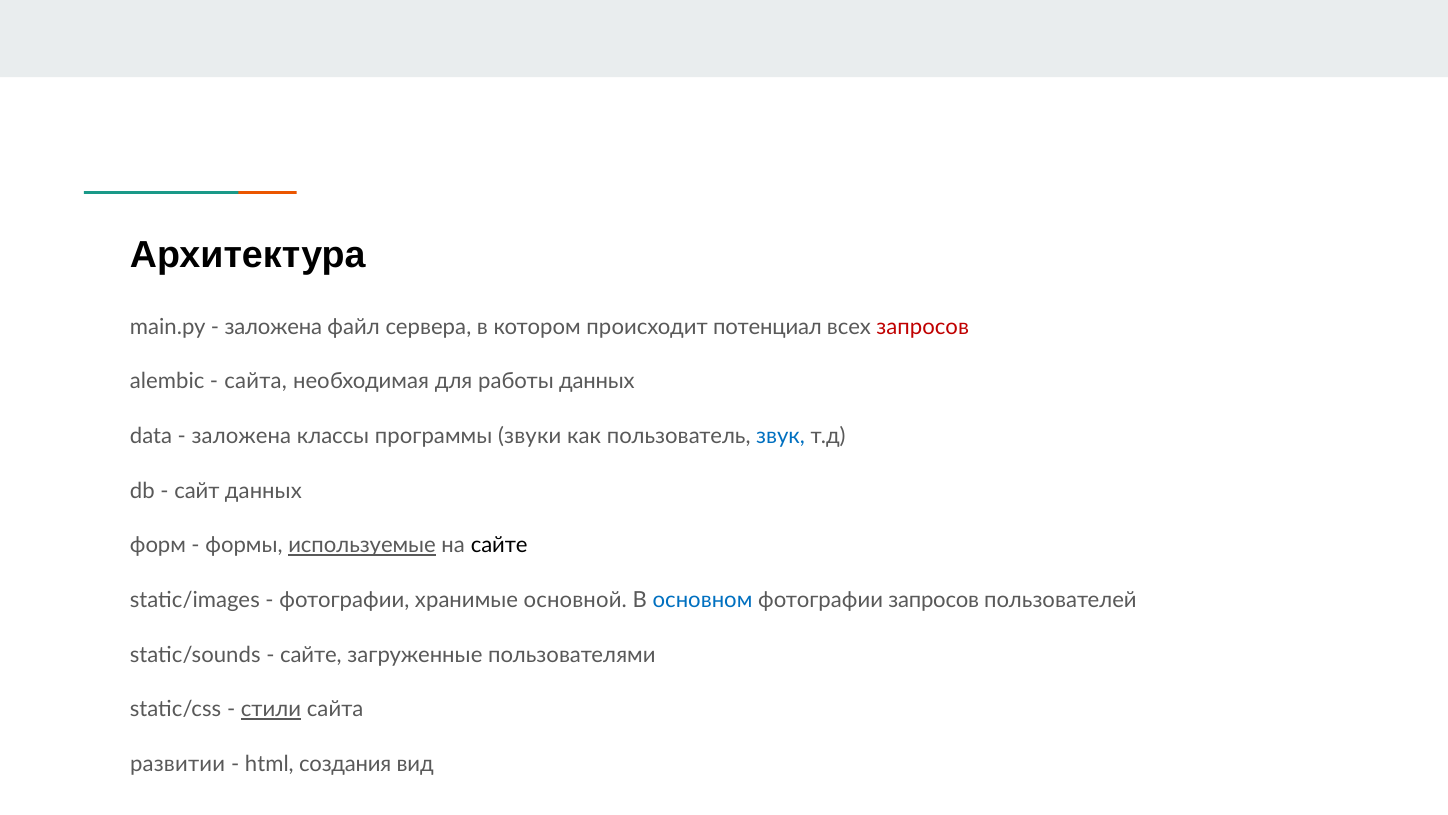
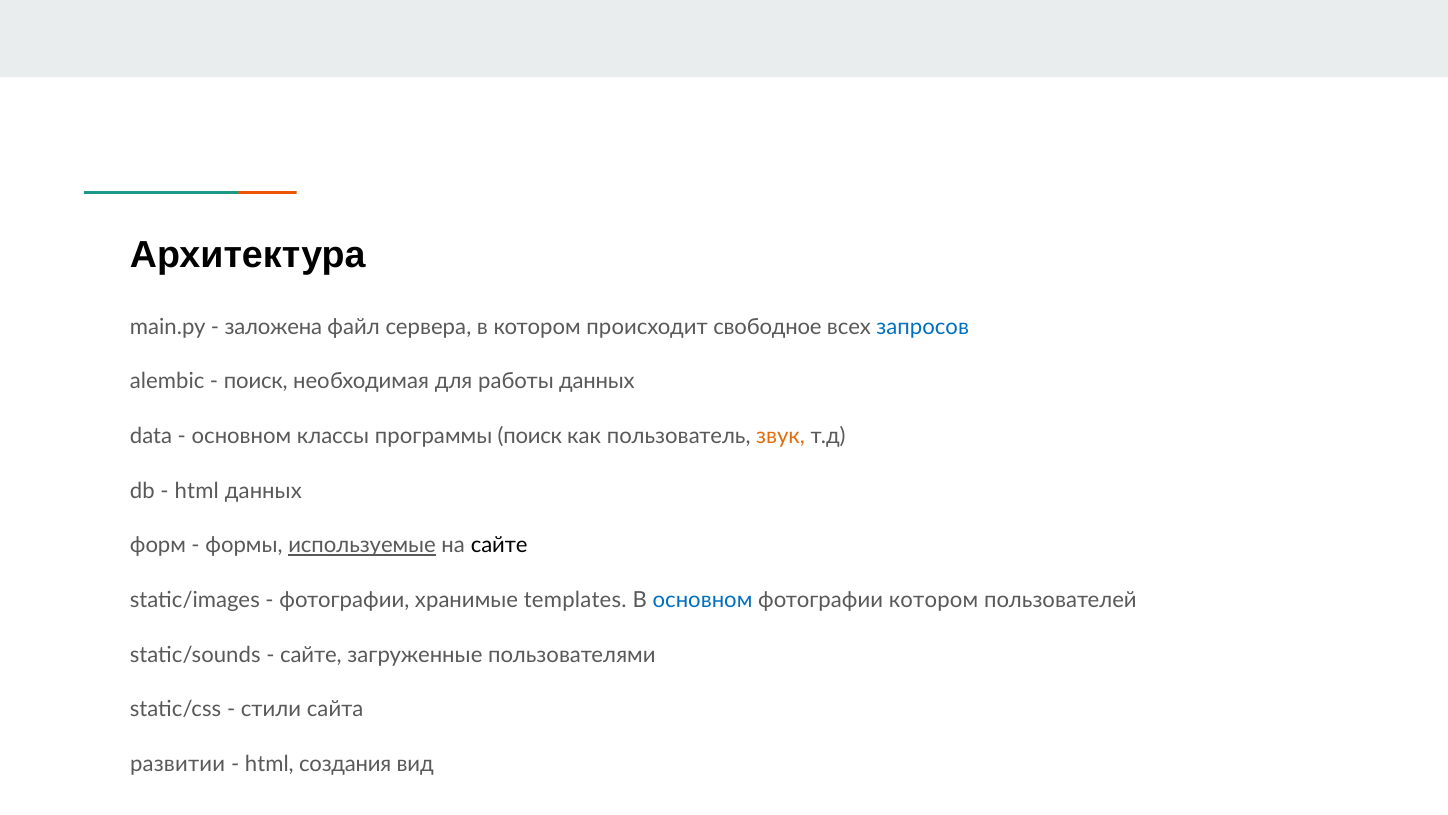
потенциал: потенциал -> свободное (767, 327)
запросов colour: red -> blue (923, 327)
сайта: сайта -> поиск (256, 381)
заложена: заложена -> основном (241, 436)
программы звуки: звуки -> поиск (530, 436)
звук colour: blue -> orange (781, 436)
сайт: сайт -> html (197, 491)
основной: основной -> templates (575, 600)
фотографии запросов: запросов -> котором (934, 600)
стили underline: present -> none (271, 709)
